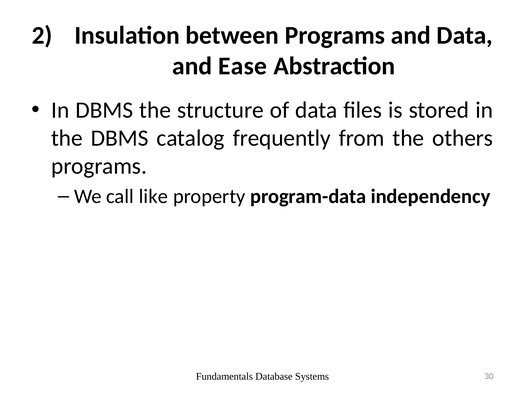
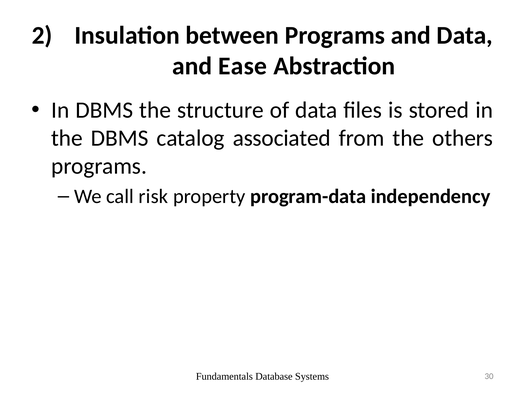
frequently: frequently -> associated (282, 138)
like: like -> risk (153, 196)
